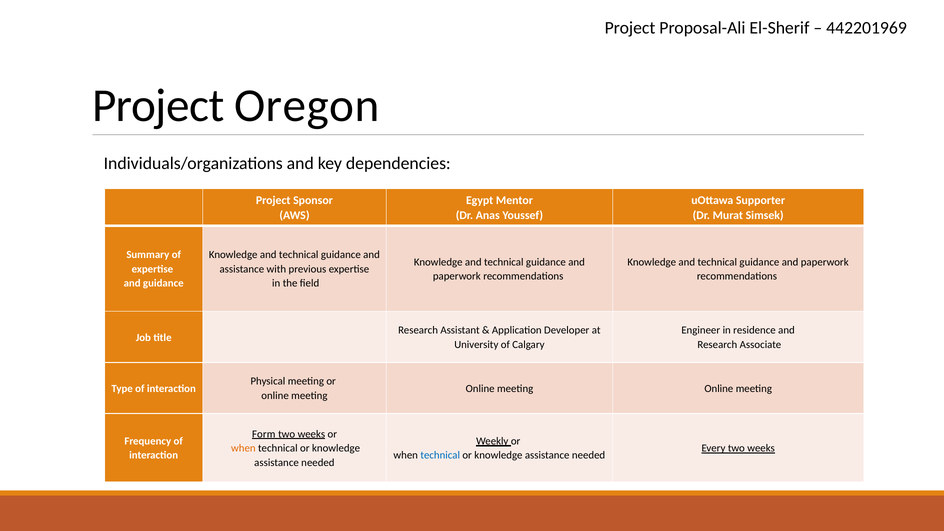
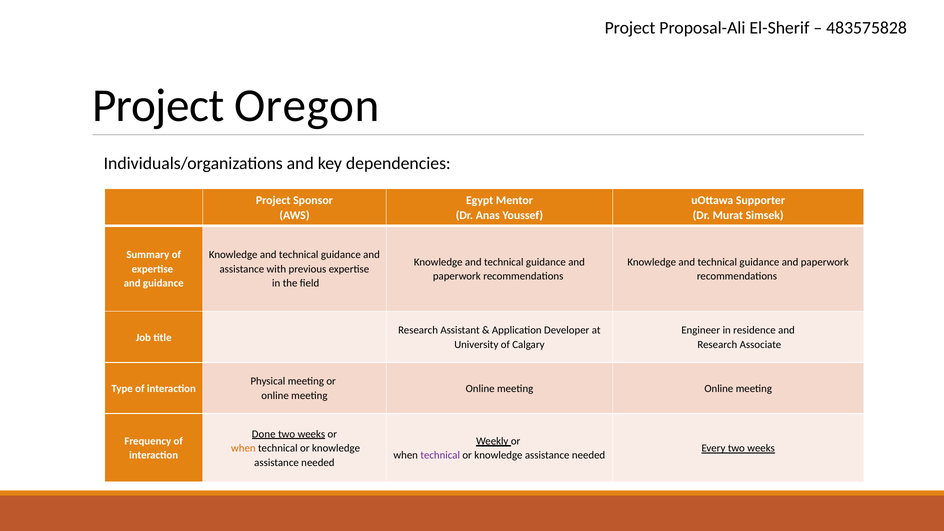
442201969: 442201969 -> 483575828 (867, 28)
Form: Form -> Done (264, 434)
technical colour: blue -> purple (440, 455)
